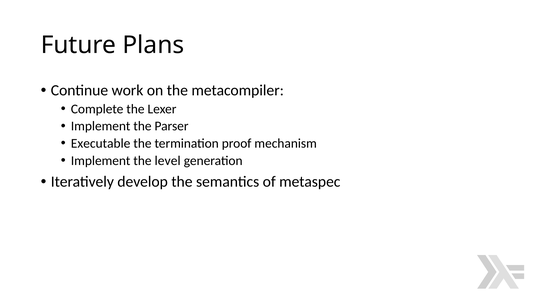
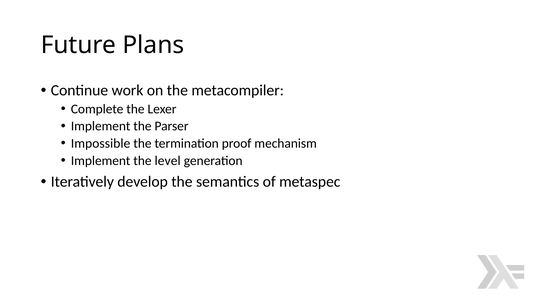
Executable: Executable -> Impossible (101, 143)
